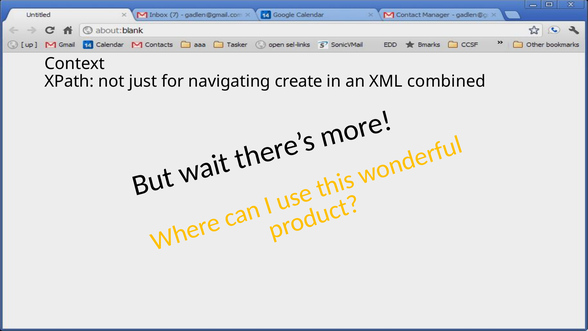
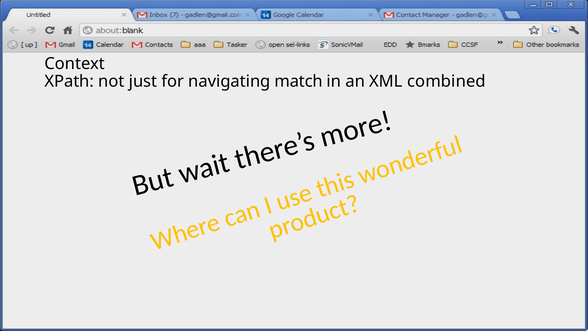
create: create -> match (299, 81)
